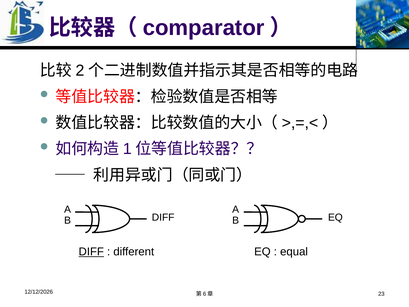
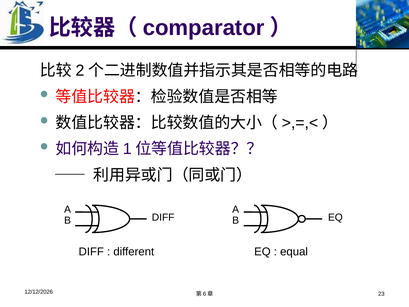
DIFF underline: present -> none (91, 252)
